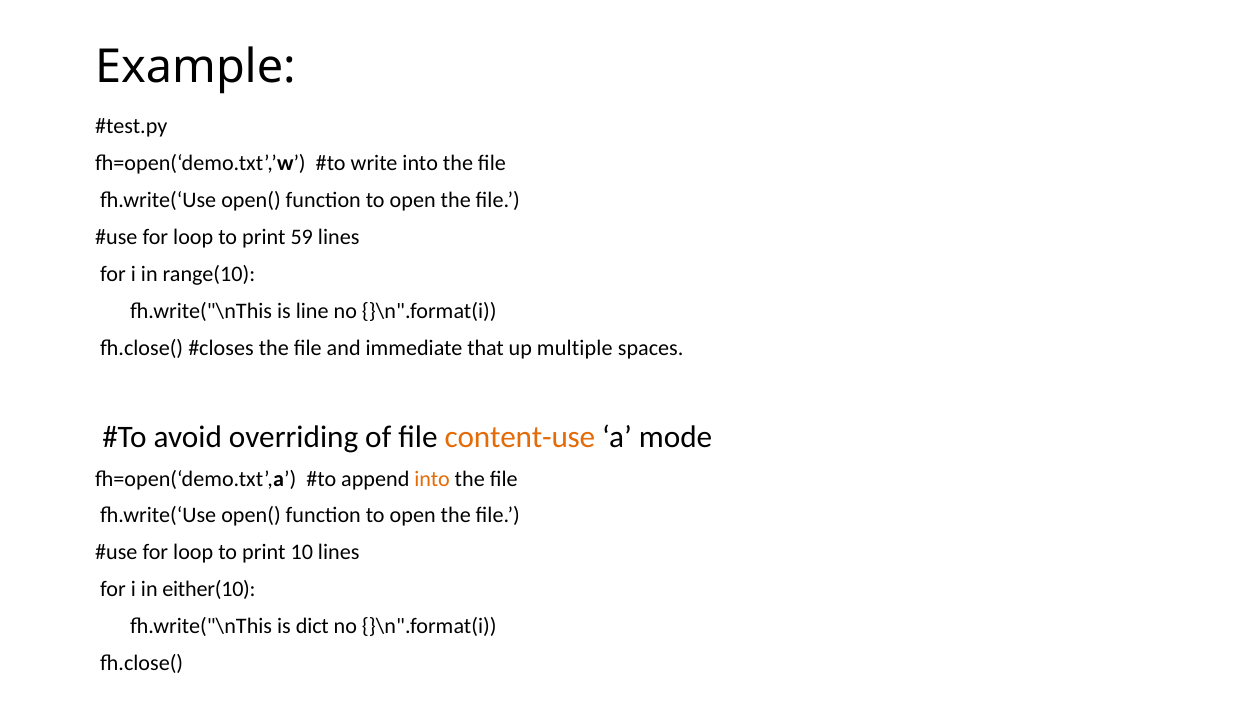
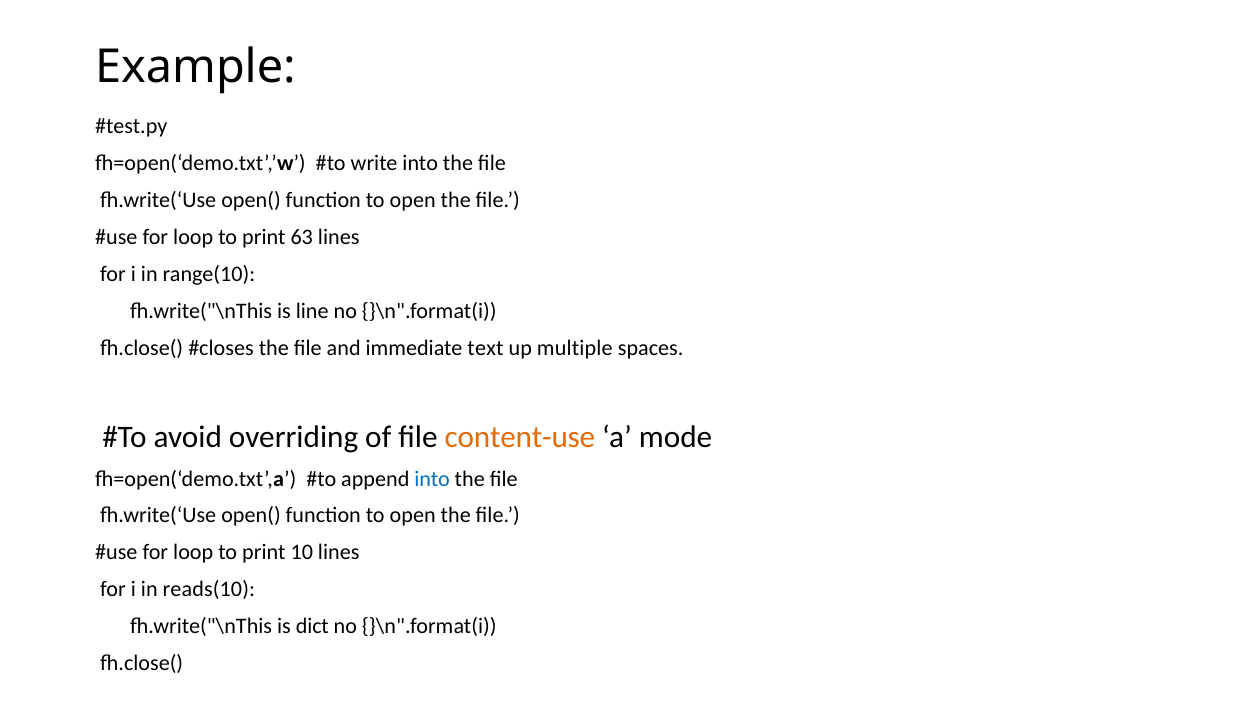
59: 59 -> 63 (302, 237)
that: that -> text (485, 348)
into colour: orange -> blue (432, 478)
either(10: either(10 -> reads(10 (209, 589)
